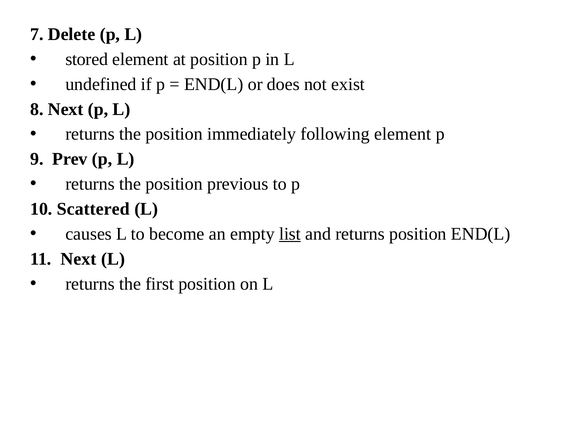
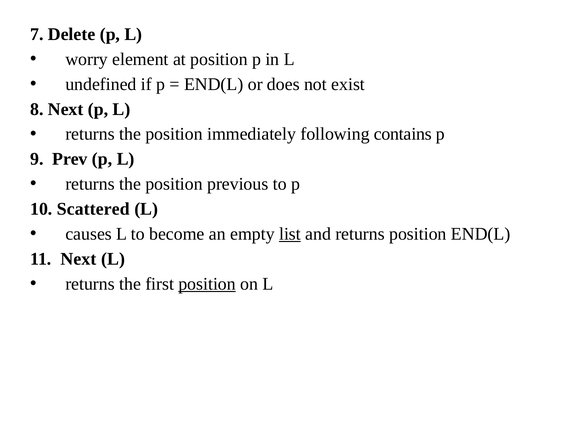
stored: stored -> worry (87, 59)
following element: element -> contains (403, 134)
position underline: none -> present (207, 284)
